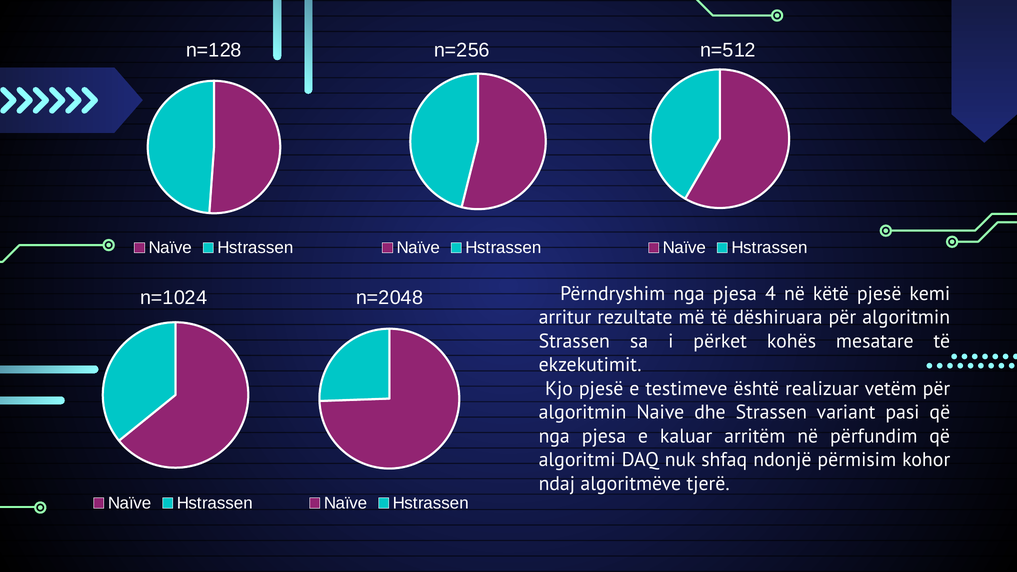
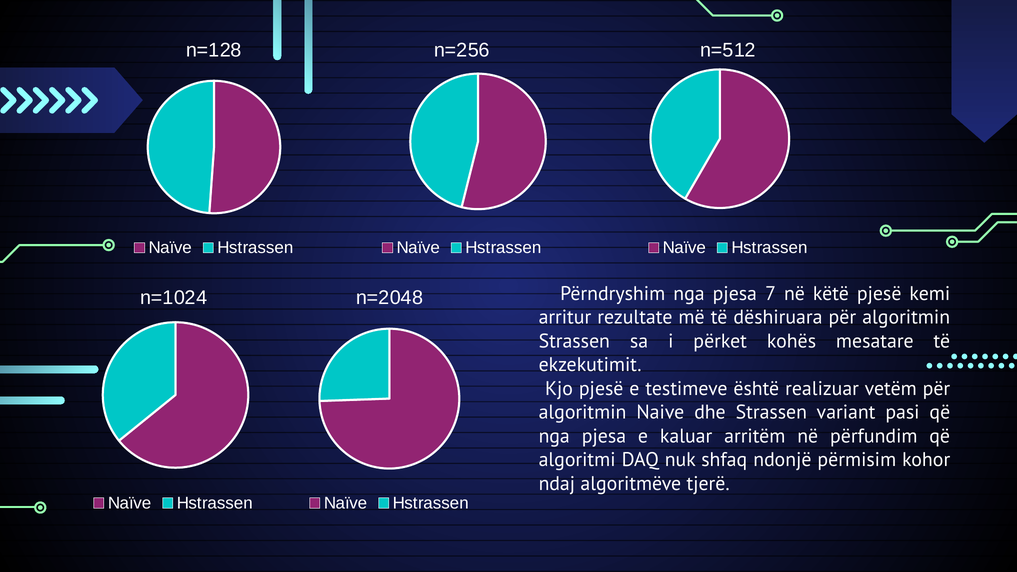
4: 4 -> 7 (771, 294)
